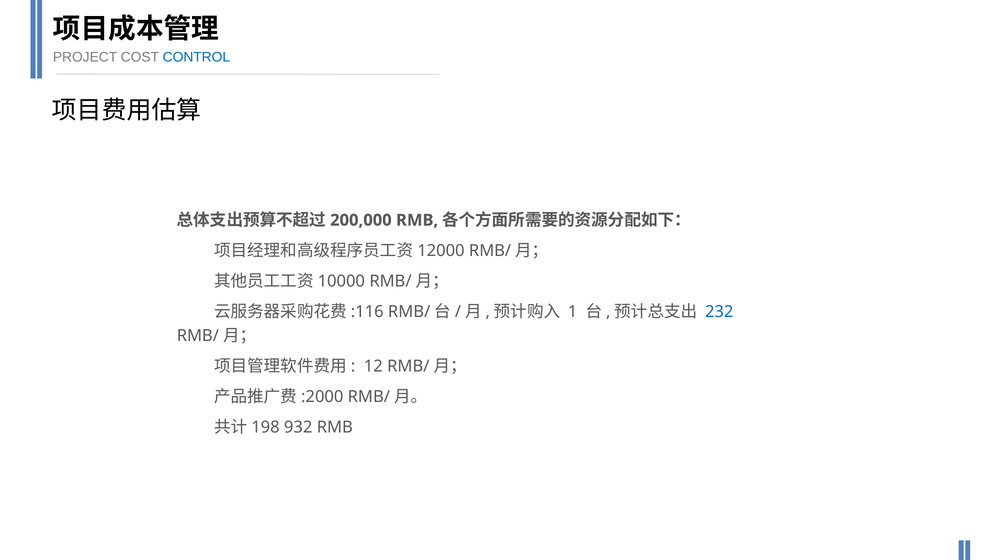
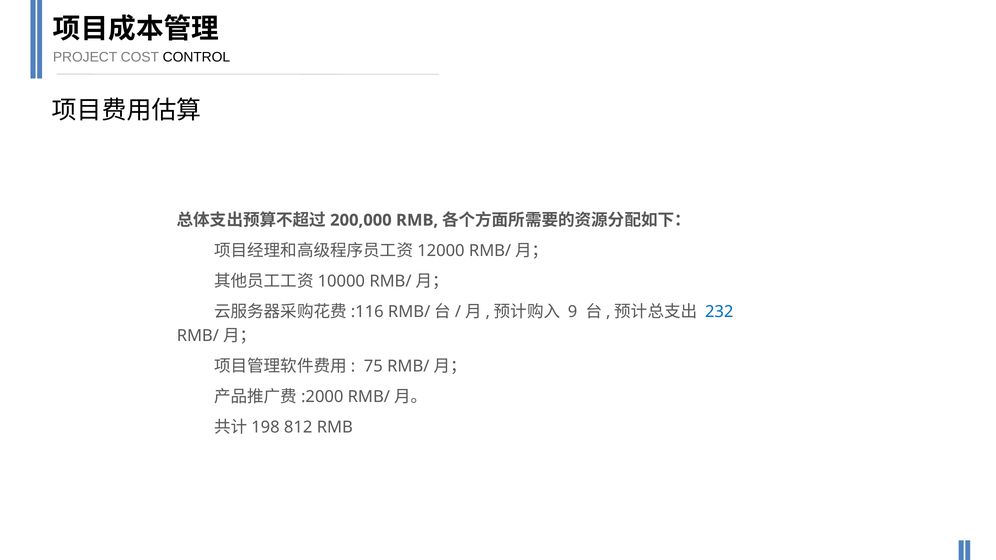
CONTROL colour: blue -> black (196, 57)
1: 1 -> 9 (573, 312)
12: 12 -> 75 (373, 366)
932: 932 -> 812 (298, 427)
